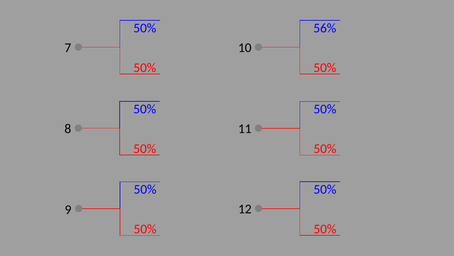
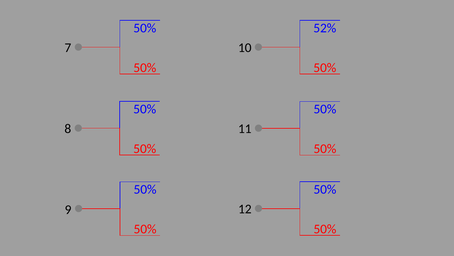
56%: 56% -> 52% (325, 28)
